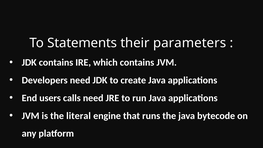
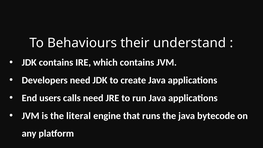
Statements: Statements -> Behaviours (82, 43)
parameters: parameters -> understand (190, 43)
